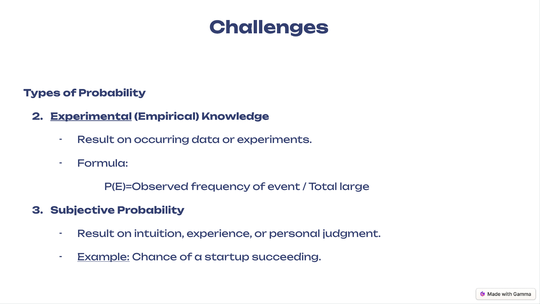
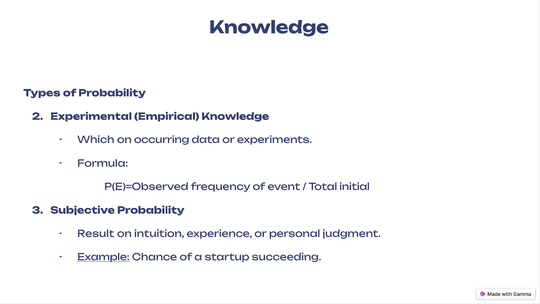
Challenges: Challenges -> Knowledge (269, 28)
Experimental underline: present -> none (91, 116)
Result: Result -> Which (96, 140)
large: large -> initial (355, 187)
